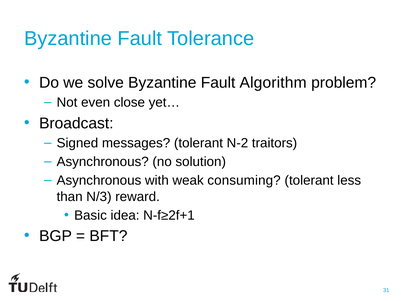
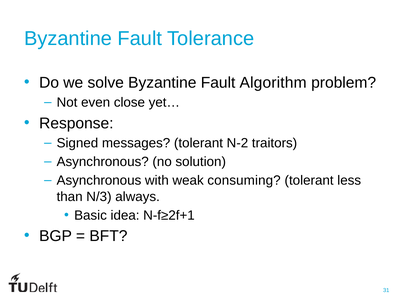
Broadcast: Broadcast -> Response (76, 123)
reward: reward -> always (138, 196)
